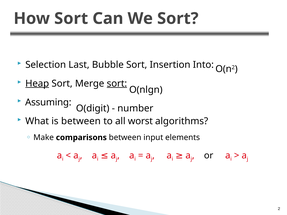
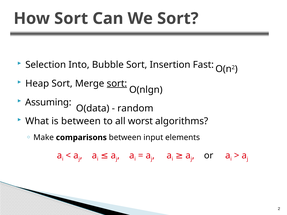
Last: Last -> Into (79, 65)
Into: Into -> Fast (203, 65)
Heap underline: present -> none (37, 84)
O(digit: O(digit -> O(data (93, 108)
number: number -> random (135, 108)
